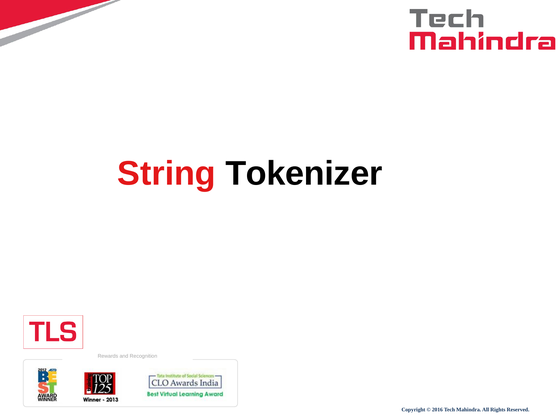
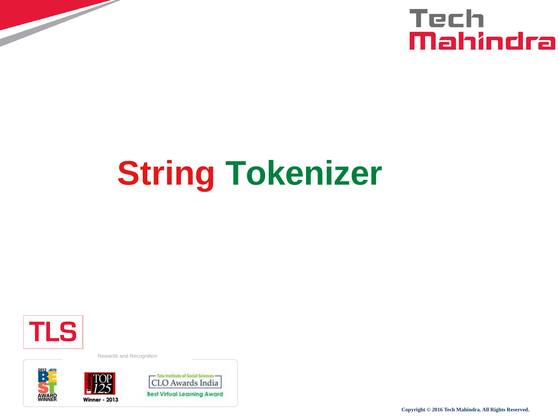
Tokenizer colour: black -> green (304, 174)
